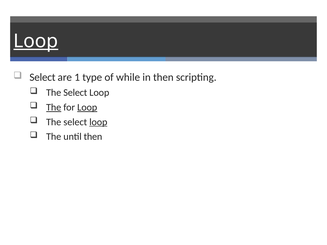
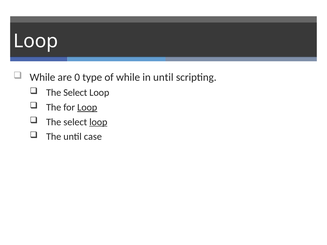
Loop underline: present -> none (36, 41)
Select: Select -> While (42, 77)
1: 1 -> 0 (77, 77)
in then: then -> until (163, 77)
The underline: present -> none (54, 107)
until then: then -> case (93, 137)
